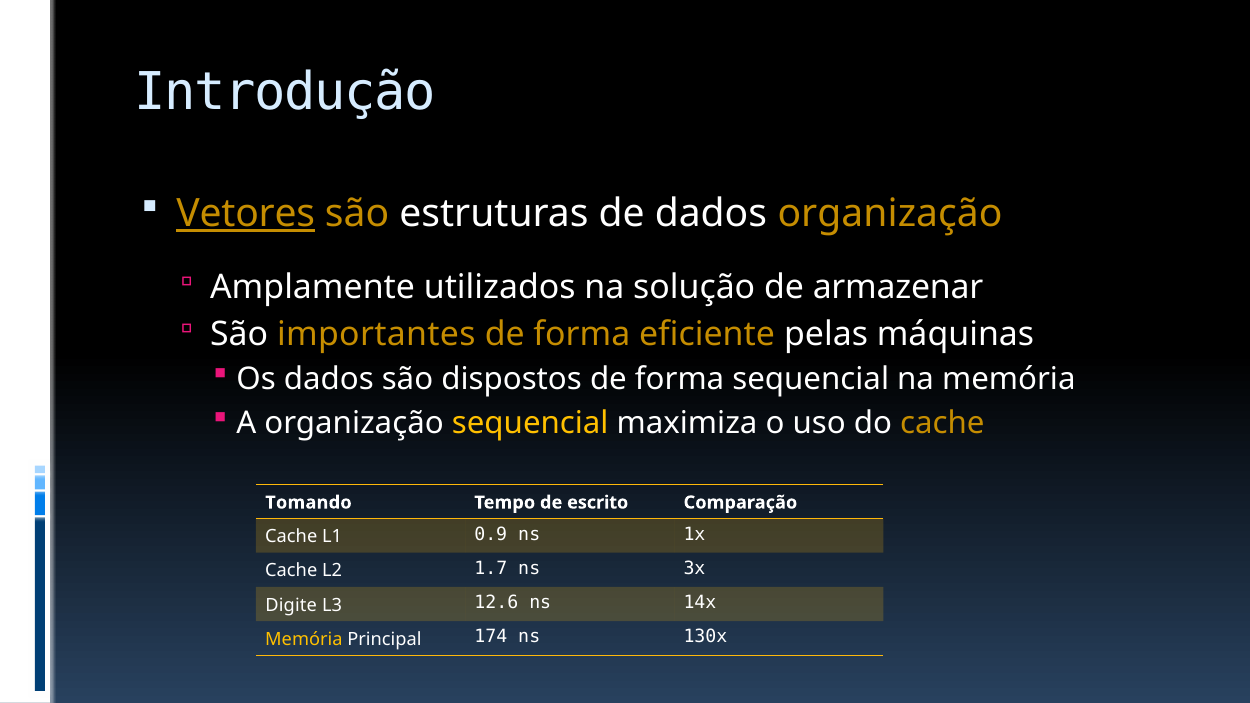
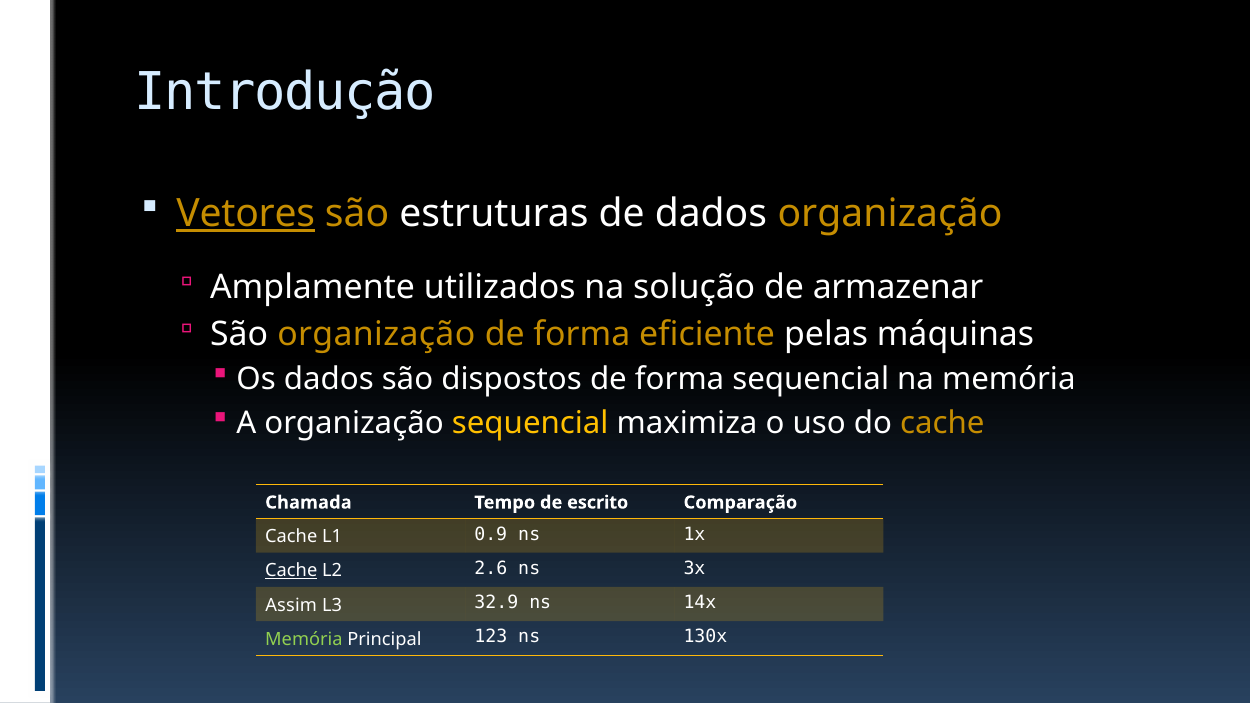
São importantes: importantes -> organização (376, 335)
Tomando: Tomando -> Chamada (308, 503)
Cache underline: none -> present (291, 571)
1.7: 1.7 -> 2.6 (491, 568)
Digite: Digite -> Assim (291, 605)
12.6: 12.6 -> 32.9 (496, 603)
Memória colour: yellow -> light green (304, 639)
174: 174 -> 123 (491, 637)
